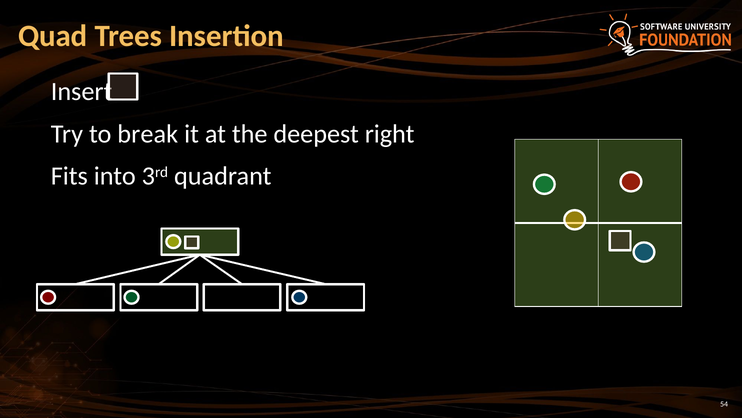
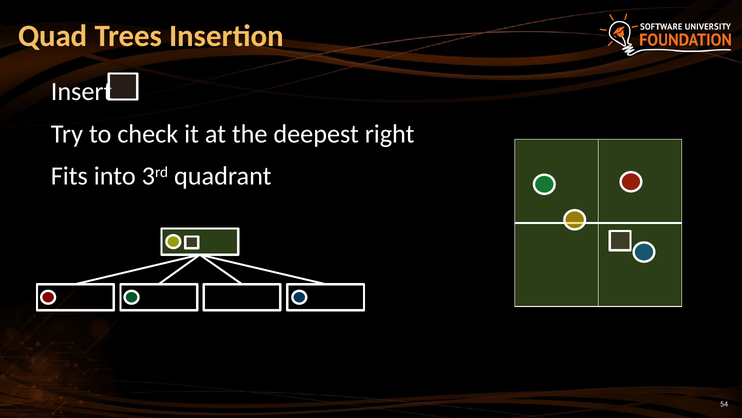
break: break -> check (148, 134)
